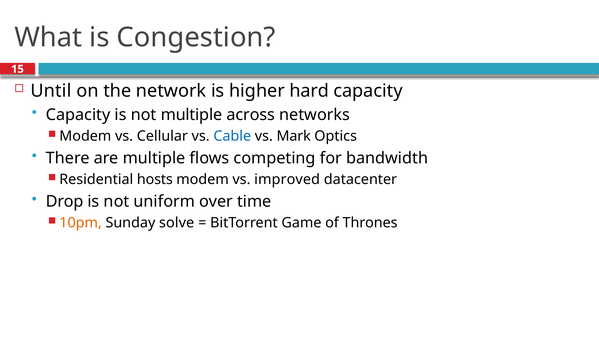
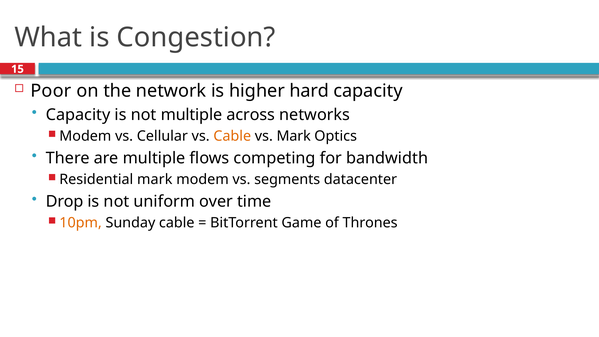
Until: Until -> Poor (51, 91)
Cable colour: blue -> orange (232, 136)
Residential hosts: hosts -> mark (155, 179)
improved: improved -> segments (287, 179)
Sunday solve: solve -> cable (177, 223)
